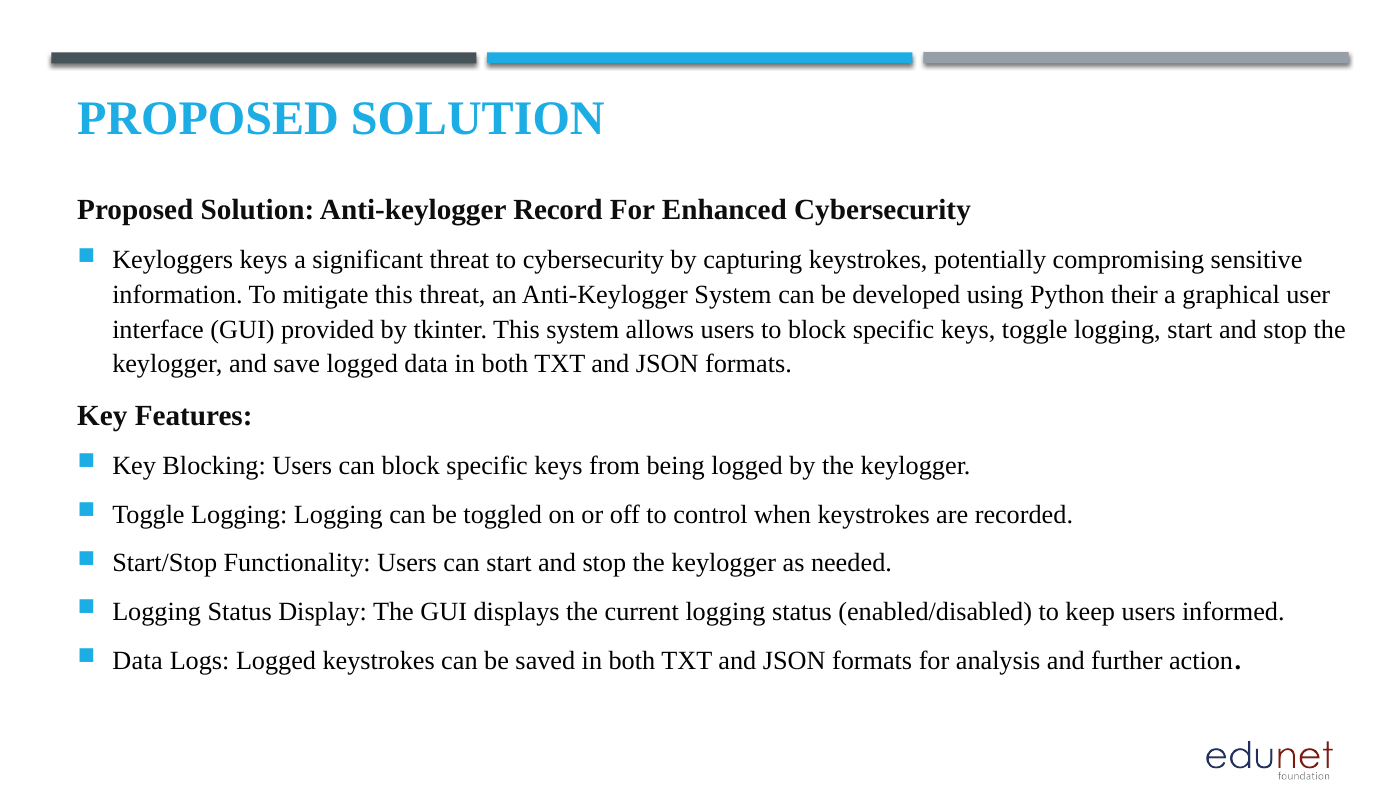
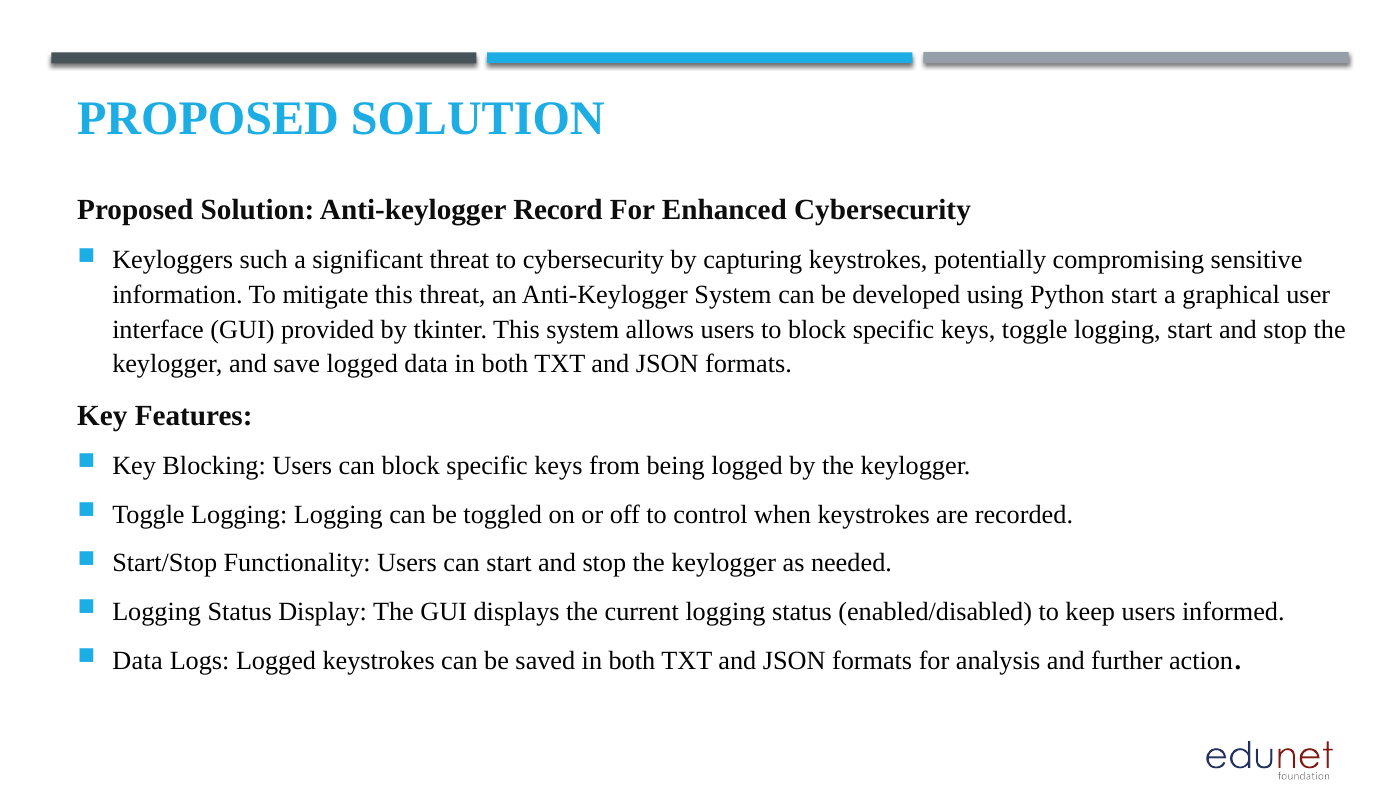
Keyloggers keys: keys -> such (264, 260)
Python their: their -> start (1134, 295)
